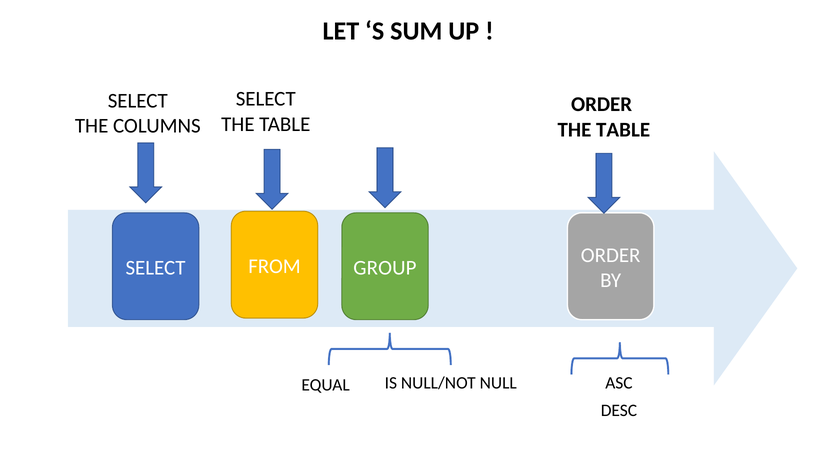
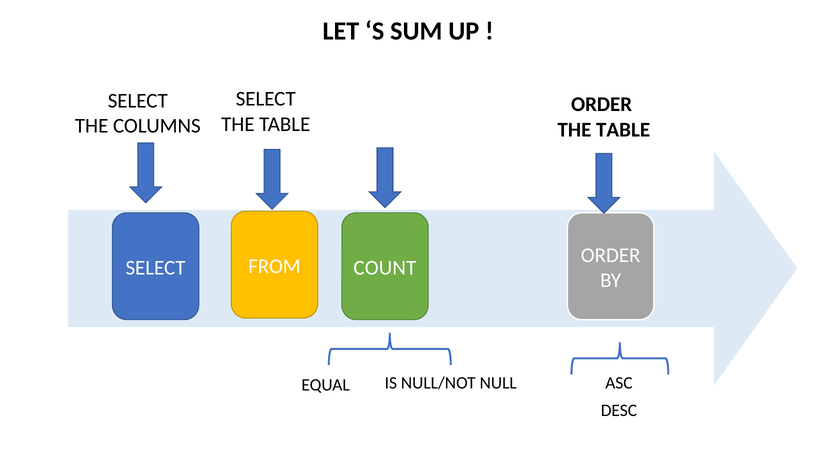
GROUP: GROUP -> COUNT (385, 268)
